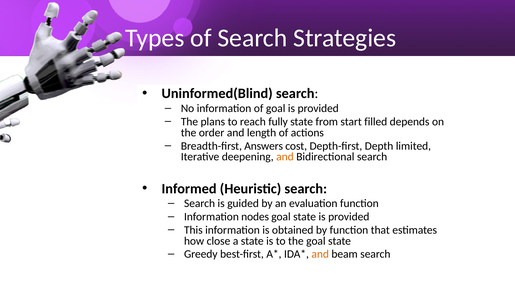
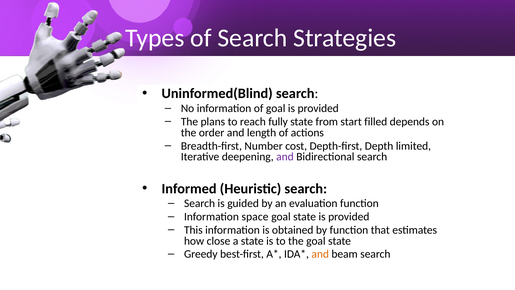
Answers: Answers -> Number (264, 146)
and colour: orange -> purple (285, 157)
nodes: nodes -> space (255, 216)
